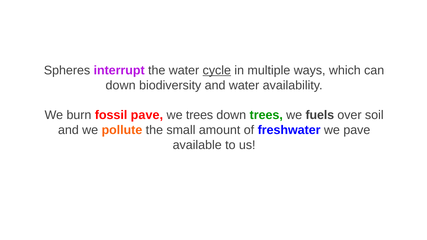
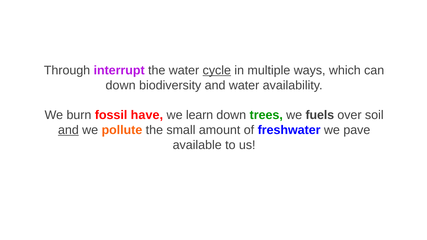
Spheres: Spheres -> Through (67, 70)
fossil pave: pave -> have (147, 115)
we trees: trees -> learn (200, 115)
and underline: none -> present (68, 130)
